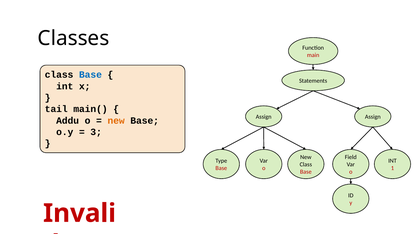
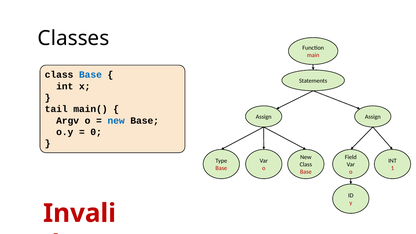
Addu: Addu -> Argv (68, 121)
new colour: orange -> blue (116, 121)
3: 3 -> 0 (96, 132)
